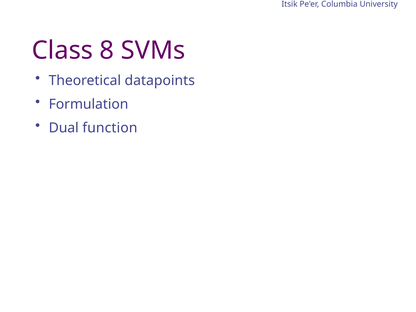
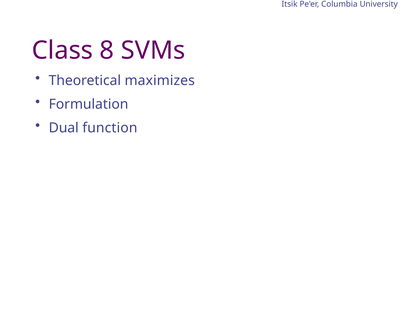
datapoints: datapoints -> maximizes (160, 81)
